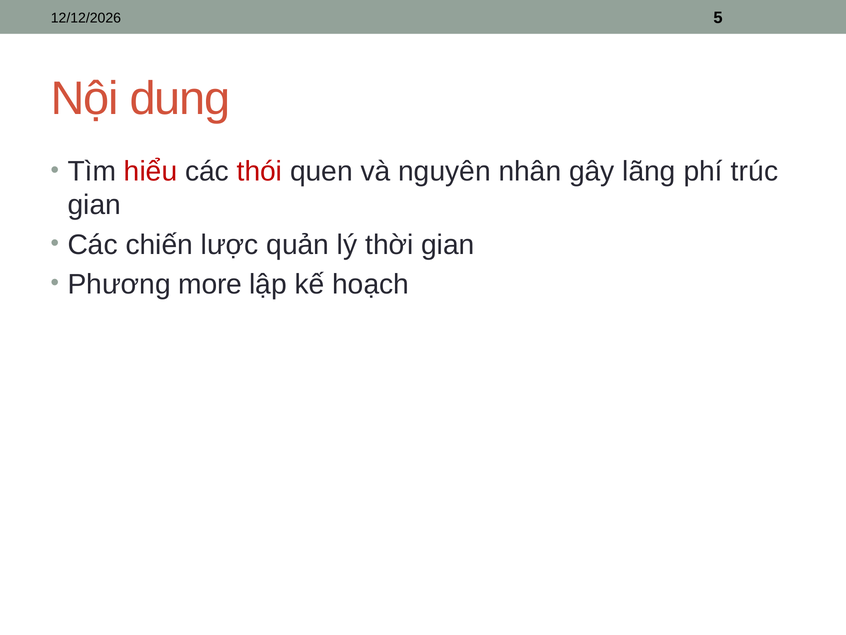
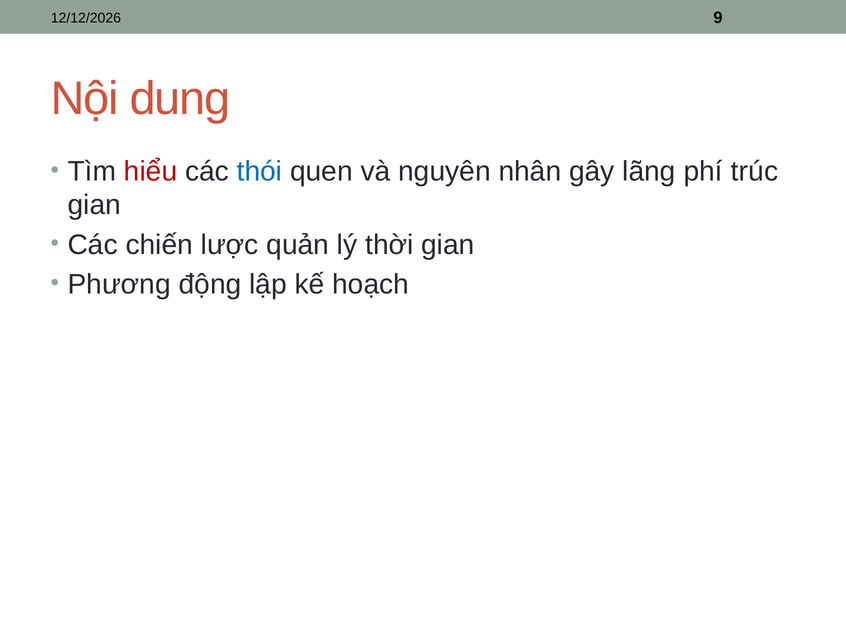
5: 5 -> 9 (718, 18)
thói colour: red -> blue (260, 171)
more: more -> động (210, 284)
